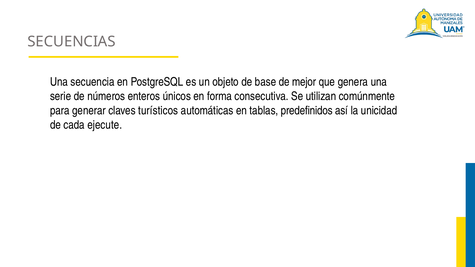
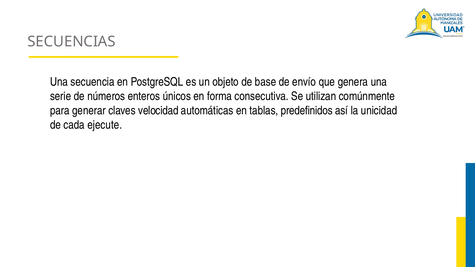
mejor: mejor -> envío (304, 82)
turísticos: turísticos -> velocidad (158, 111)
